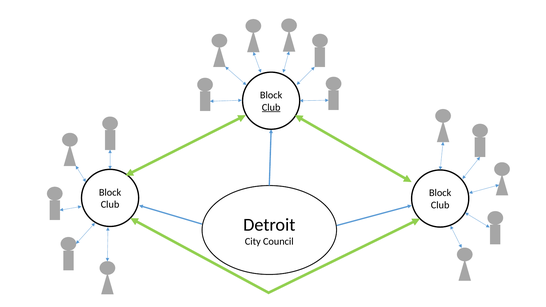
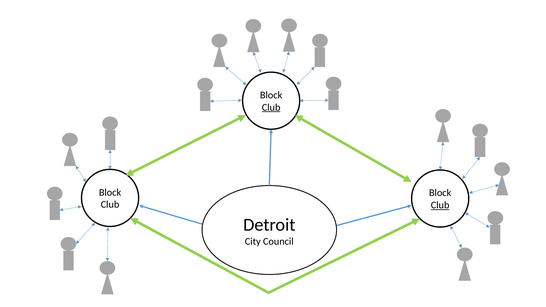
Club underline: none -> present (440, 205)
